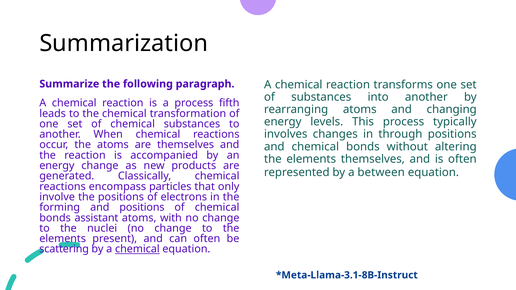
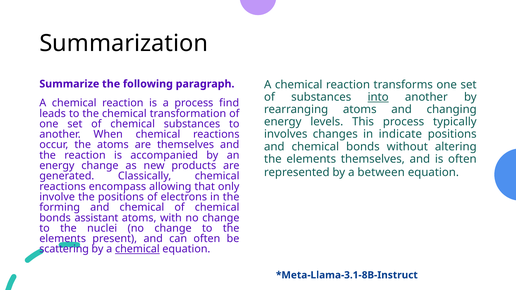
into underline: none -> present (378, 97)
fifth: fifth -> find (229, 103)
through: through -> indicate (400, 134)
particles: particles -> allowing (170, 187)
forming and positions: positions -> chemical (142, 208)
